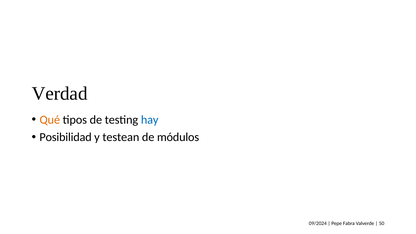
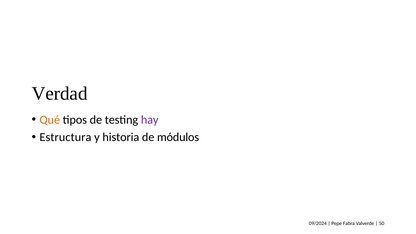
hay colour: blue -> purple (150, 120)
Posibilidad: Posibilidad -> Estructura (65, 137)
testean: testean -> historia (121, 137)
